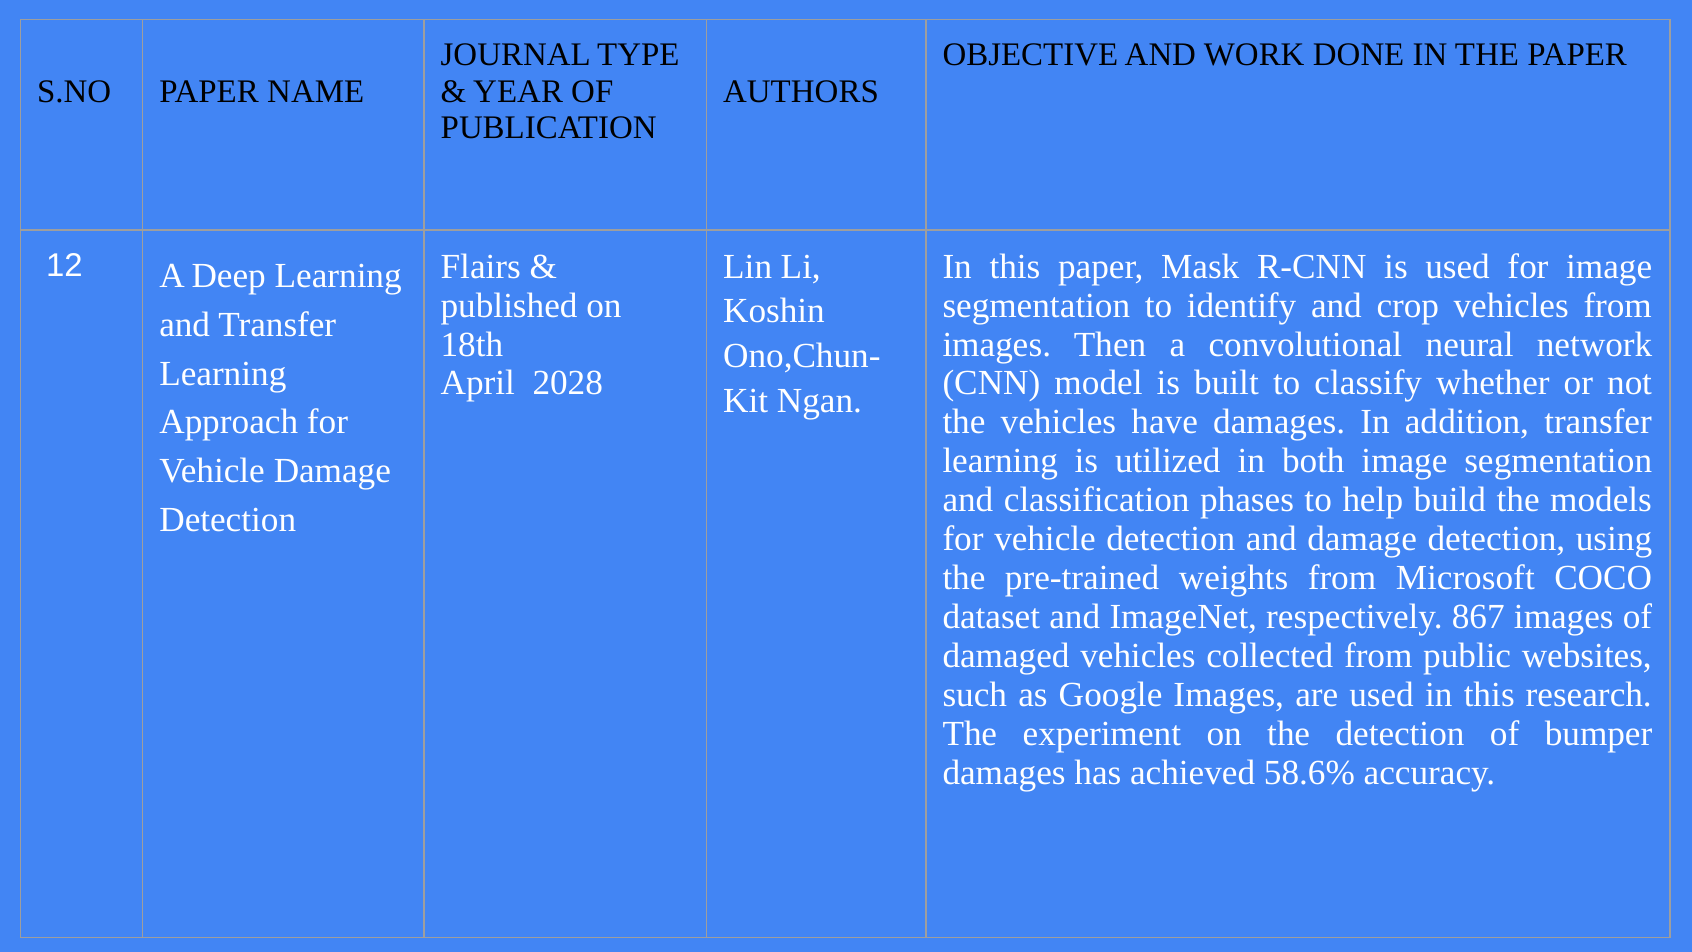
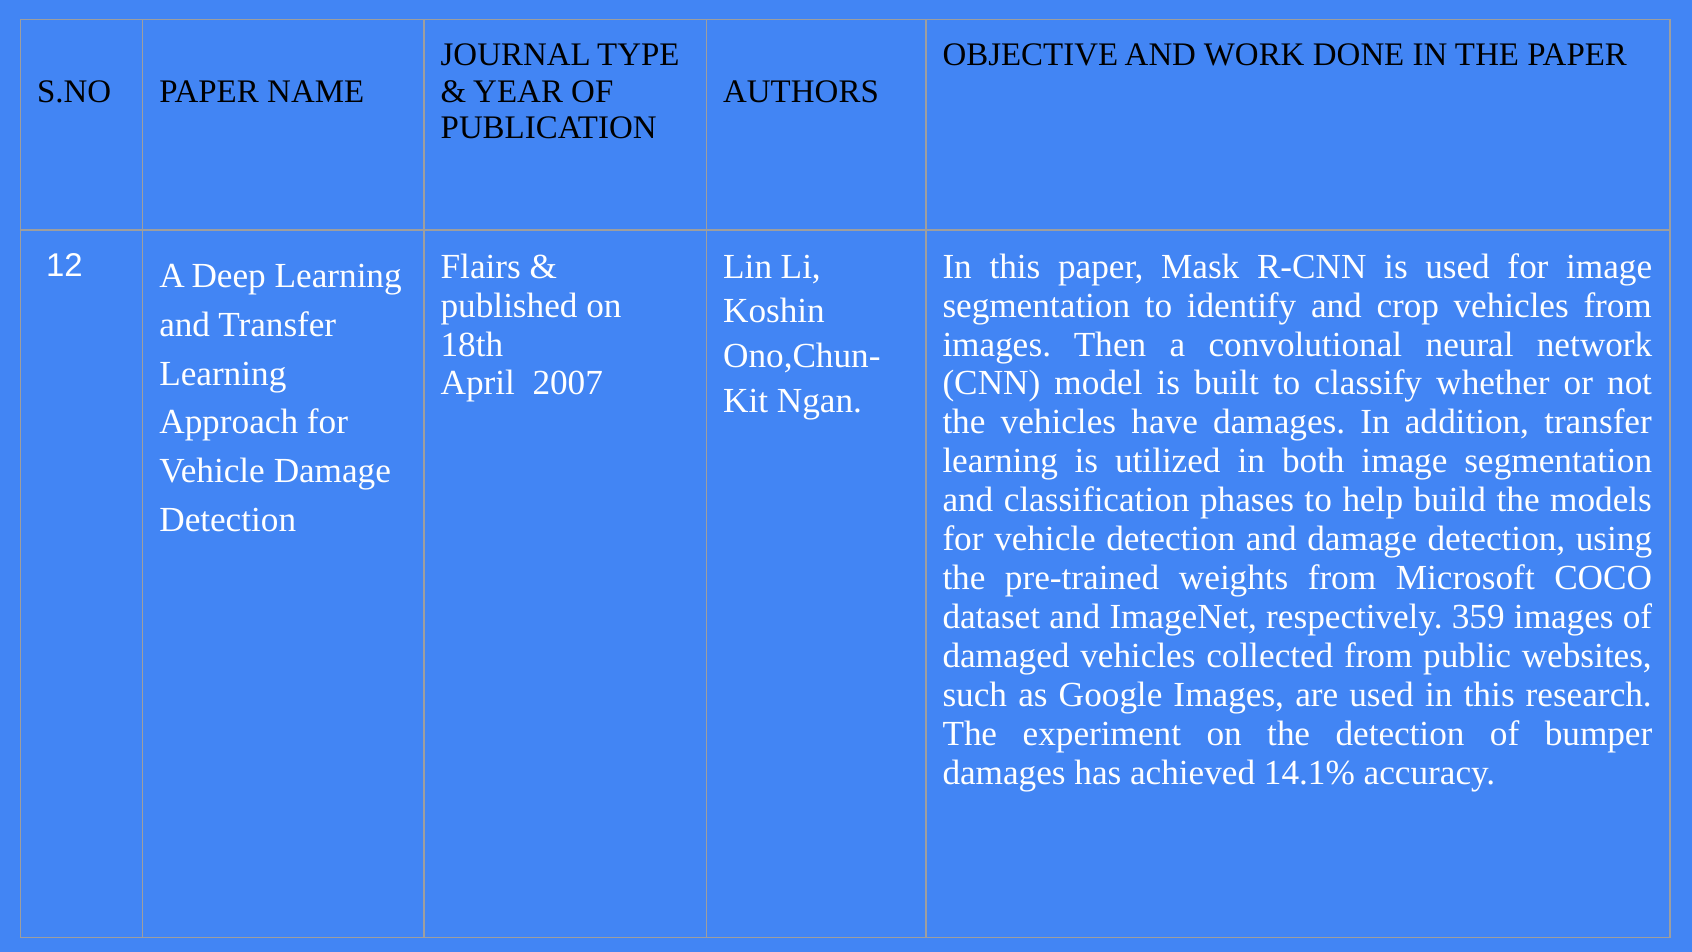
2028: 2028 -> 2007 (568, 383)
867: 867 -> 359 (1478, 617)
58.6%: 58.6% -> 14.1% (1309, 772)
